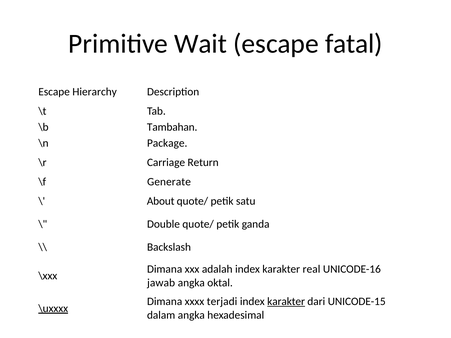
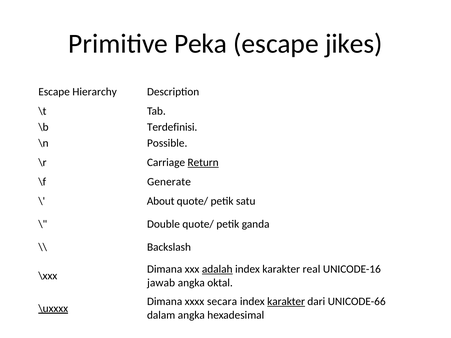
Wait: Wait -> Peka (201, 44)
fatal: fatal -> jikes (354, 44)
Tambahan: Tambahan -> Terdefinisi (172, 127)
Package: Package -> Possible (167, 143)
Return underline: none -> present (203, 163)
adalah underline: none -> present (217, 269)
terjadi: terjadi -> secara (222, 302)
UNICODE-15: UNICODE-15 -> UNICODE-66 (357, 302)
